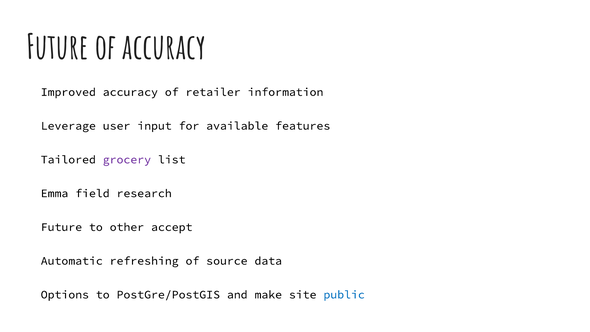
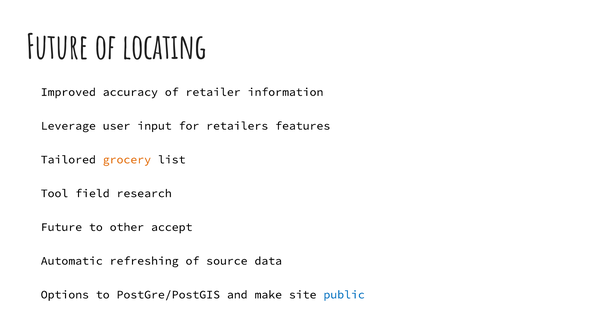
of accuracy: accuracy -> locating (164, 48)
available: available -> retailers (237, 126)
grocery colour: purple -> orange (127, 160)
Emma: Emma -> Tool (55, 193)
